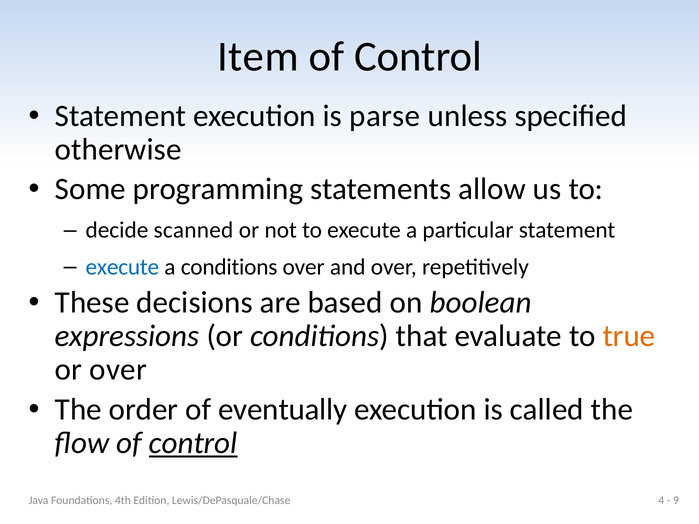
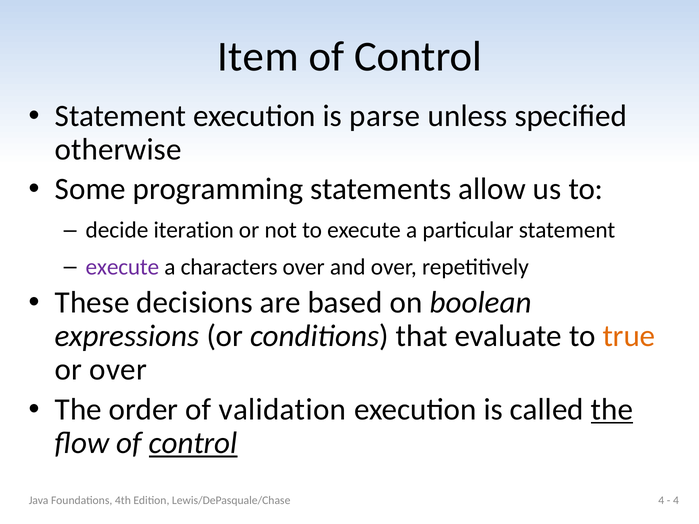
scanned: scanned -> iteration (194, 230)
execute colour: blue -> purple (122, 267)
a conditions: conditions -> characters (229, 267)
eventually: eventually -> validation (282, 410)
the underline: none -> present (612, 410)
9: 9 -> 4 (676, 501)
